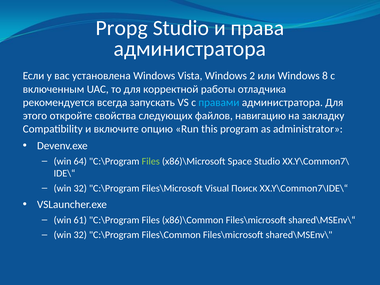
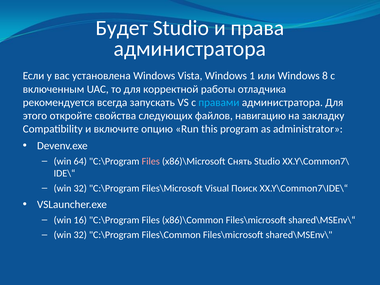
Propg: Propg -> Будет (122, 28)
2: 2 -> 1 (252, 76)
Files colour: light green -> pink (151, 161)
Space: Space -> Снять (240, 161)
61: 61 -> 16 (80, 220)
